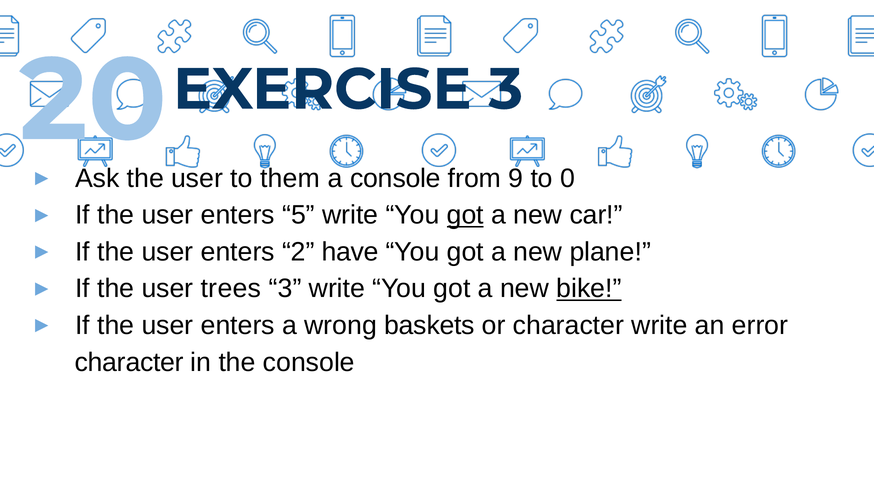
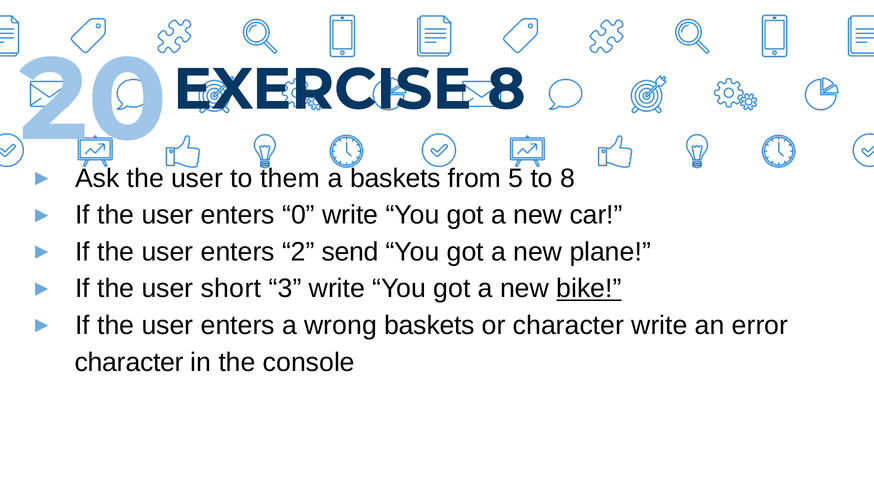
EXERCISE 3: 3 -> 8 (506, 90)
a console: console -> baskets (395, 179)
9: 9 -> 5 (516, 179)
to 0: 0 -> 8 (568, 179)
5: 5 -> 0 (298, 215)
got underline: present -> none (465, 215)
have: have -> send (350, 252)
trees: trees -> short (231, 289)
